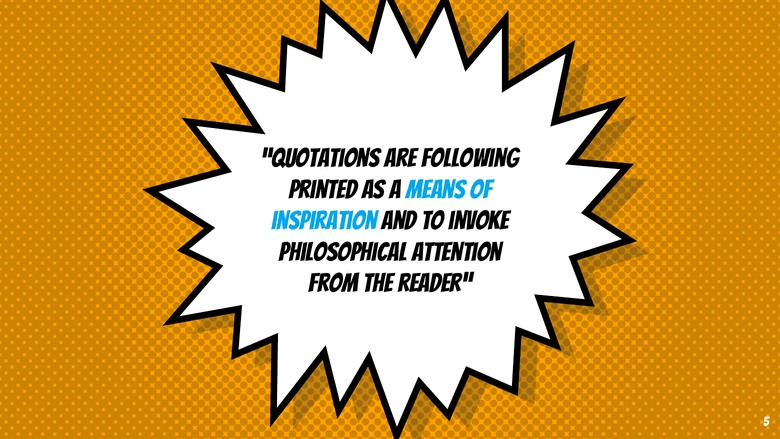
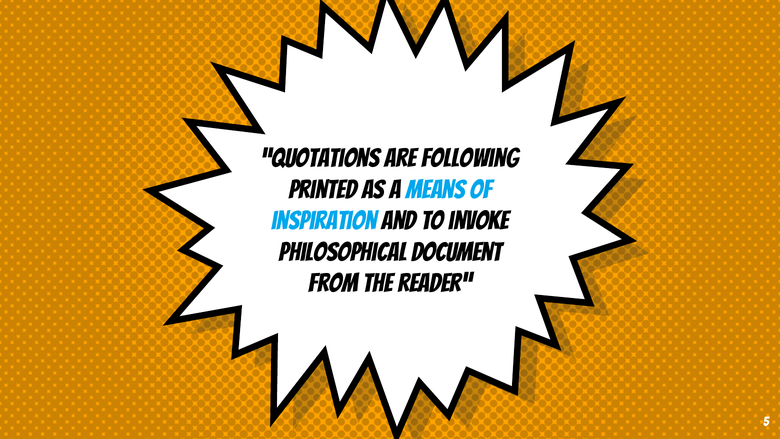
attention: attention -> document (456, 252)
